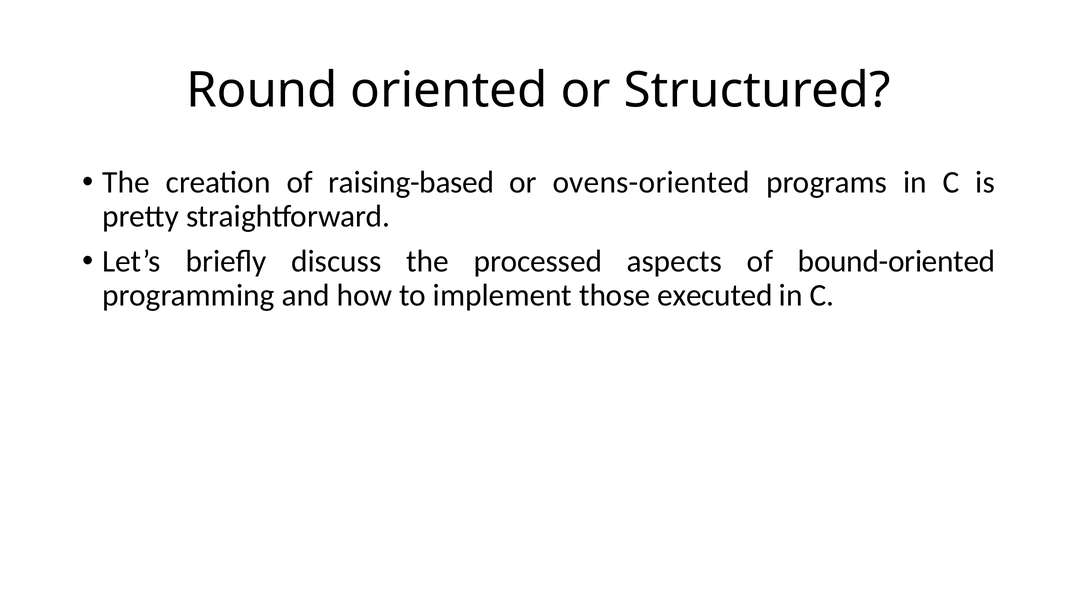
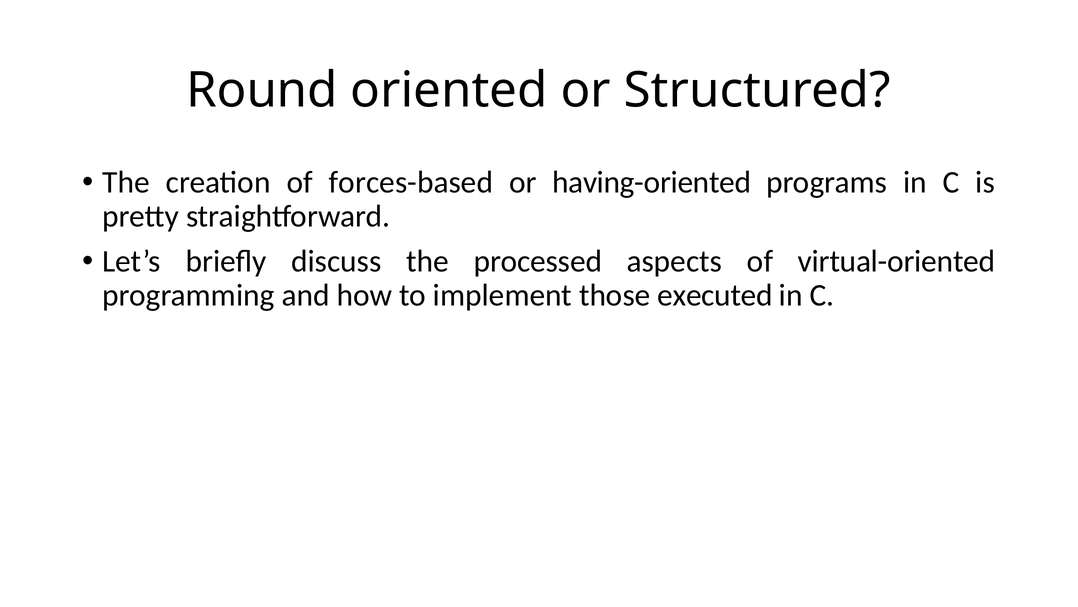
raising-based: raising-based -> forces-based (411, 182)
ovens-oriented: ovens-oriented -> having-oriented (652, 182)
bound-oriented: bound-oriented -> virtual-oriented (897, 261)
